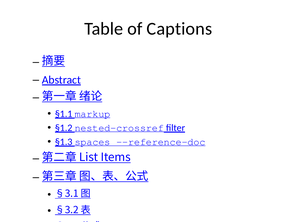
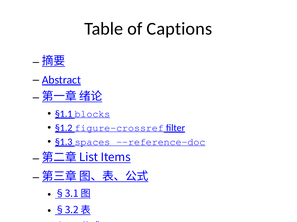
§1.1 markup: markup -> blocks (92, 114)
nested-crossref: nested-crossref -> figure-crossref (119, 128)
